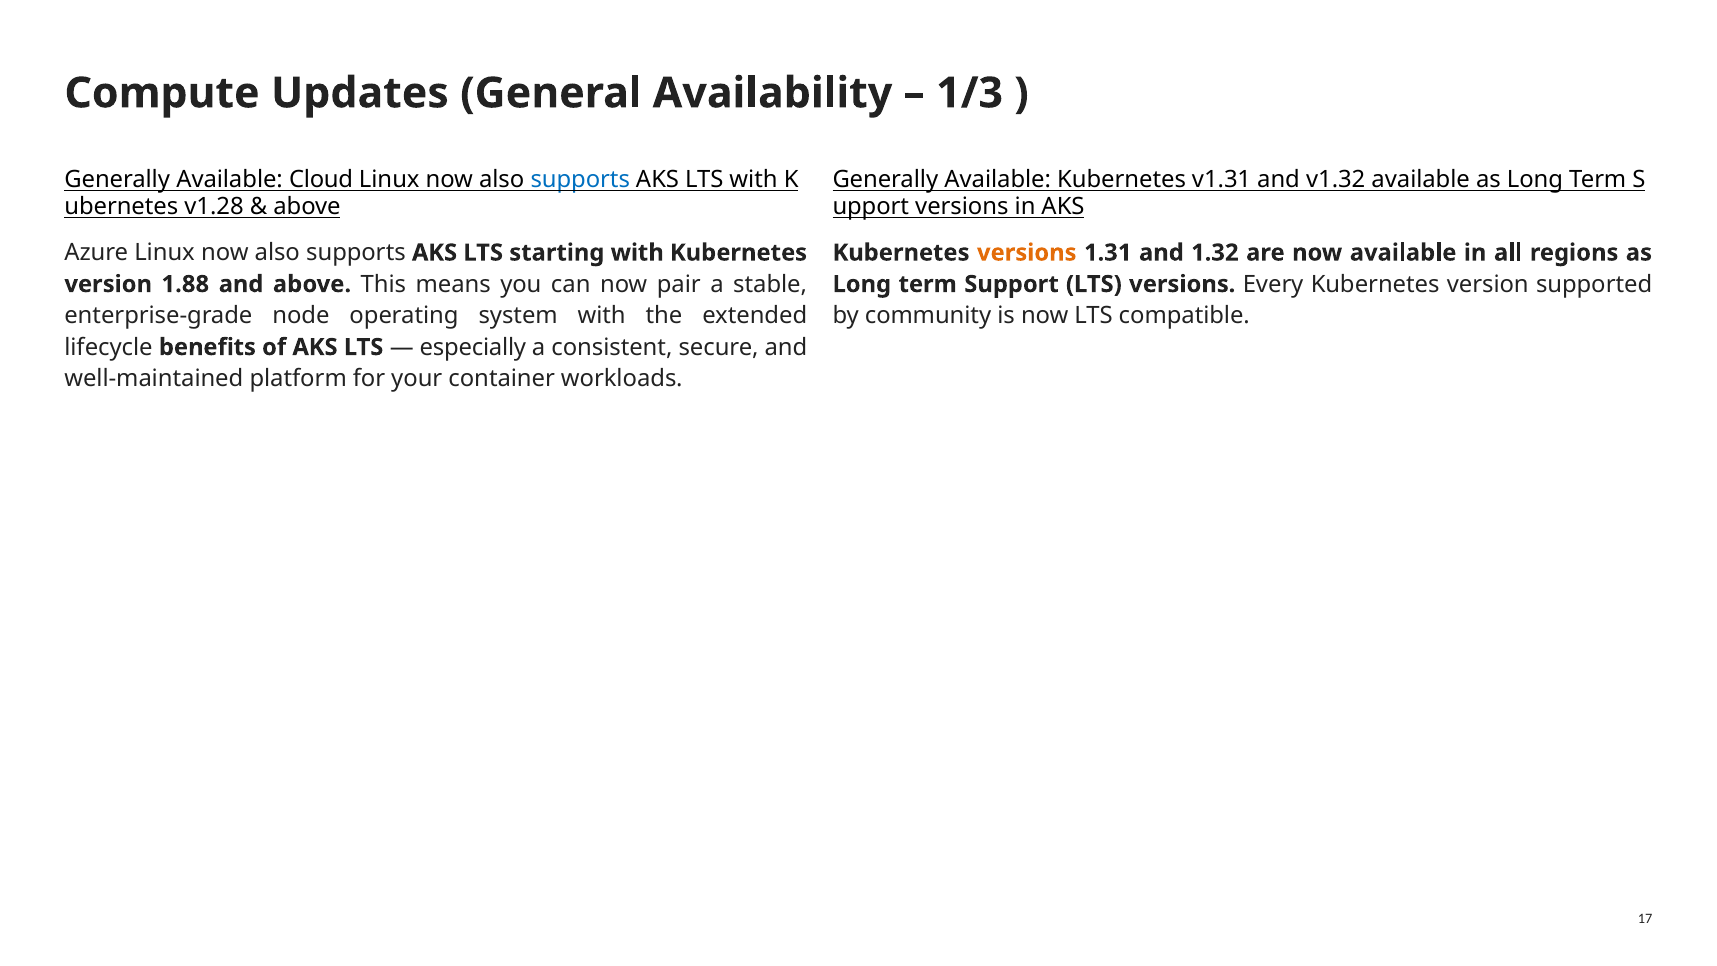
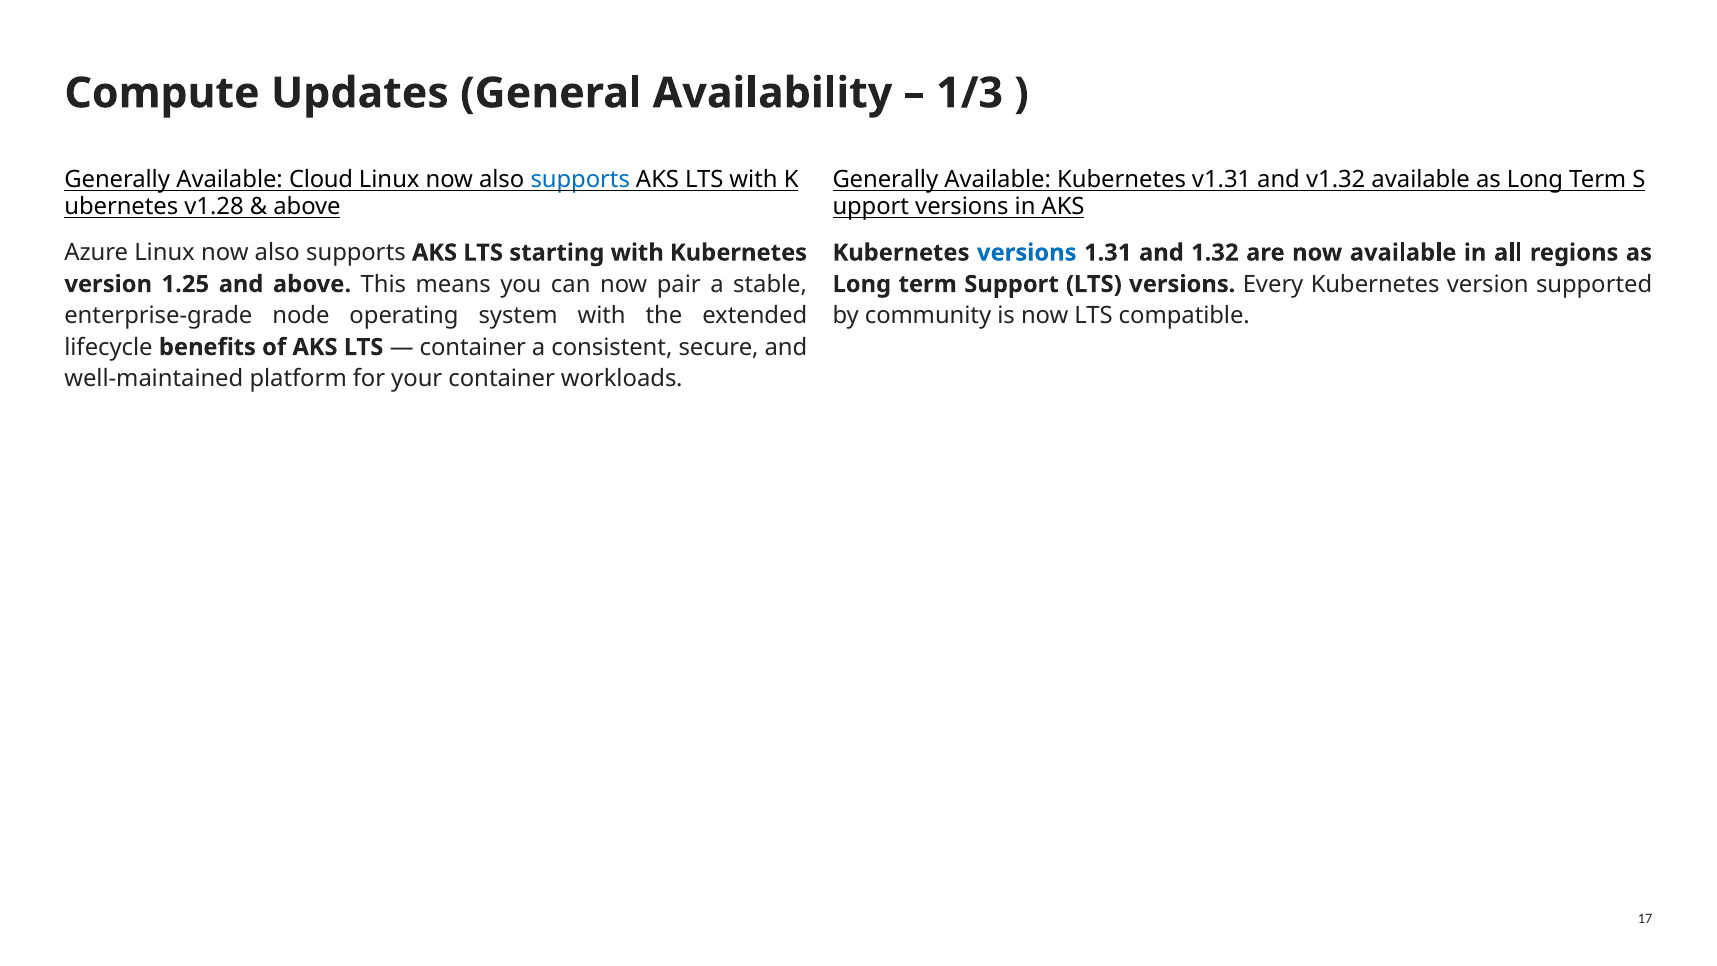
versions colour: orange -> blue (1027, 253)
1.88: 1.88 -> 1.25 (185, 284)
especially: especially -> container (473, 347)
